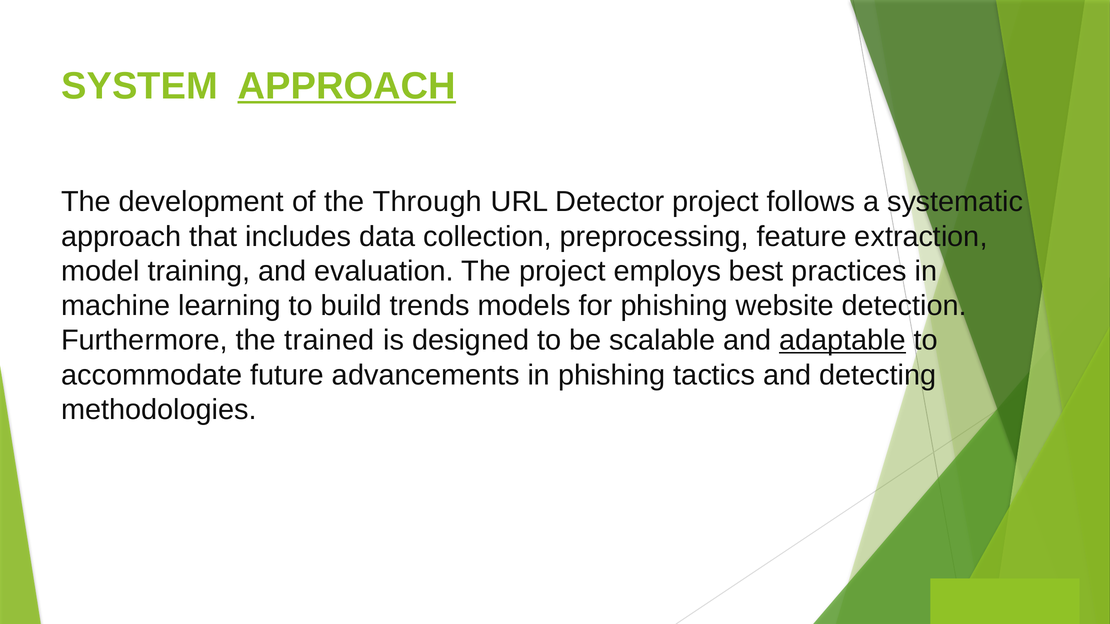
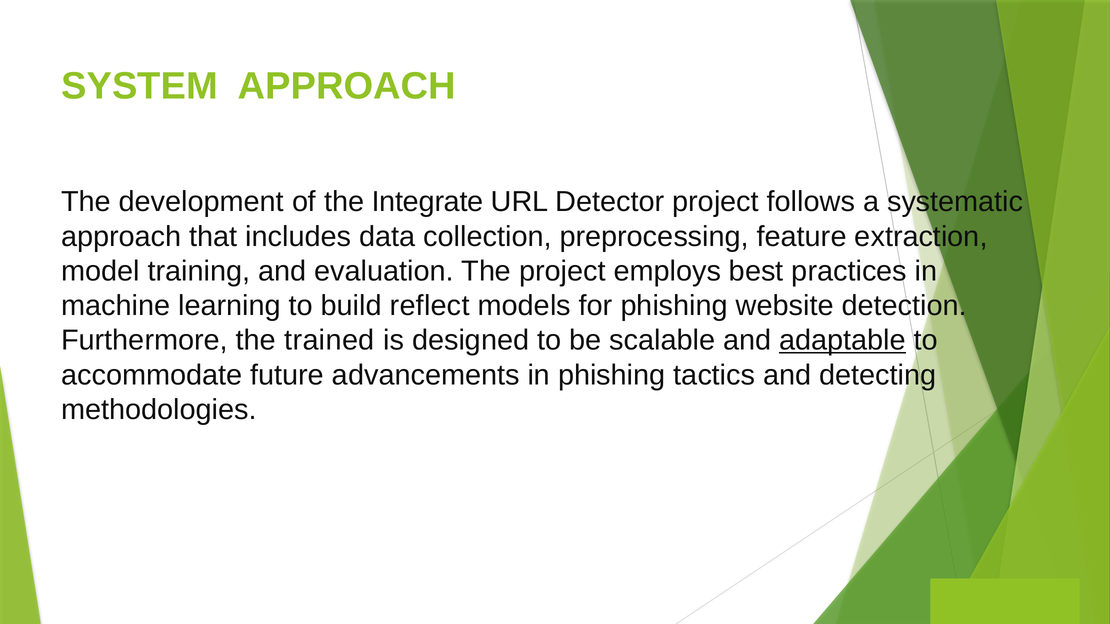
APPROACH underline: present -> none (347, 86)
Through: Through -> Integrate (428, 202)
trends: trends -> reflect (430, 306)
